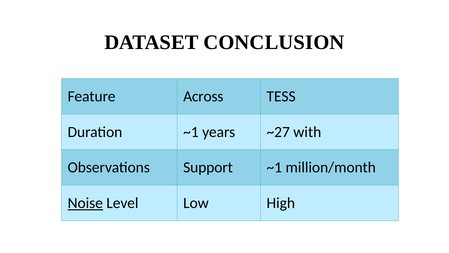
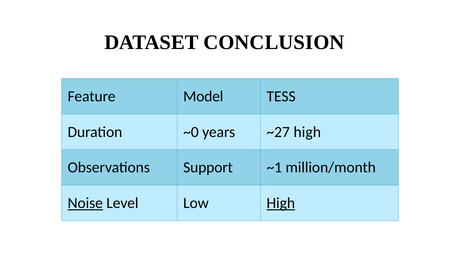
Across: Across -> Model (203, 96)
Duration ~1: ~1 -> ~0 (191, 132)
~27 with: with -> high (307, 132)
High underline: none -> present (281, 203)
